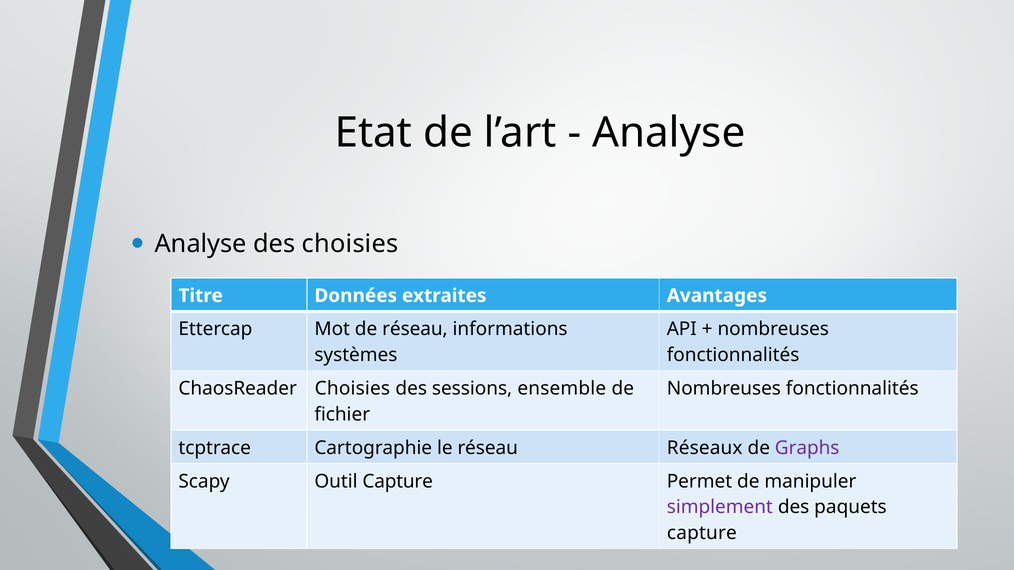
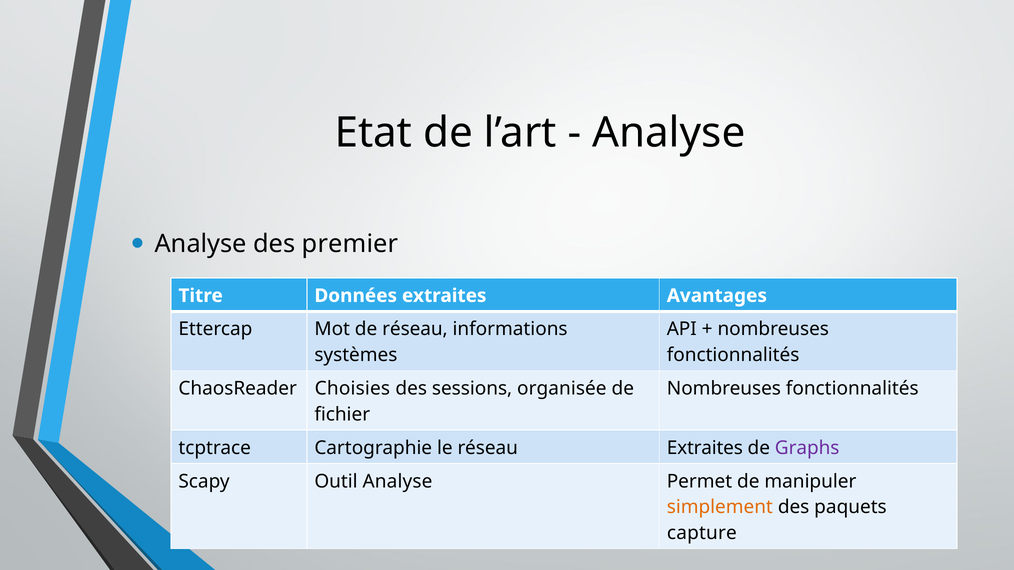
des choisies: choisies -> premier (350, 244)
ensemble: ensemble -> organisée (562, 389)
réseau Réseaux: Réseaux -> Extraites (705, 448)
Outil Capture: Capture -> Analyse (397, 482)
simplement colour: purple -> orange (720, 508)
